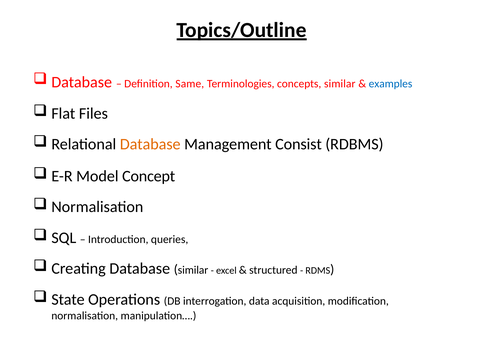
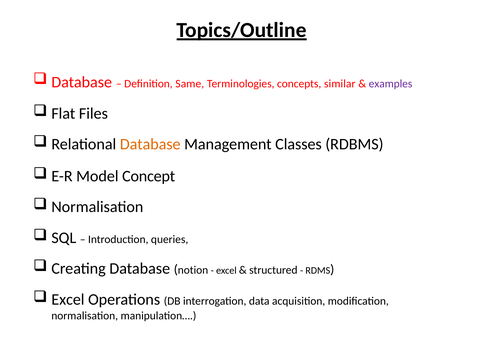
examples colour: blue -> purple (391, 84)
Consist: Consist -> Classes (298, 144)
similar: similar -> notion (193, 270)
State: State -> Excel (68, 299)
